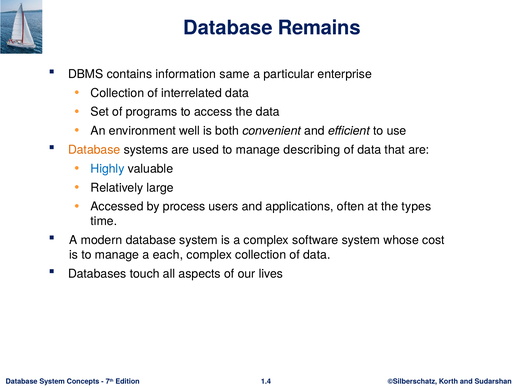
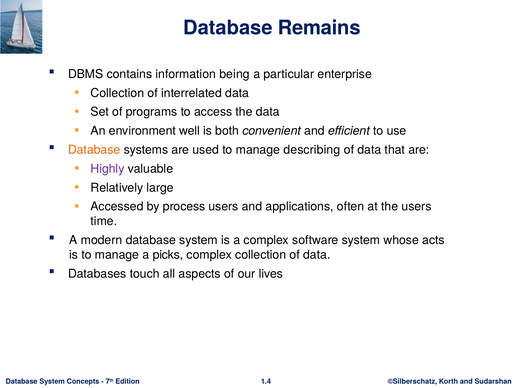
same: same -> being (235, 74)
Highly colour: blue -> purple (108, 169)
the types: types -> users (417, 206)
cost: cost -> acts (434, 240)
each: each -> picks (168, 255)
